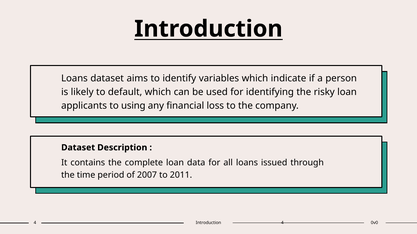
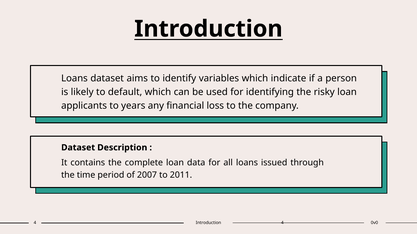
using: using -> years (133, 106)
